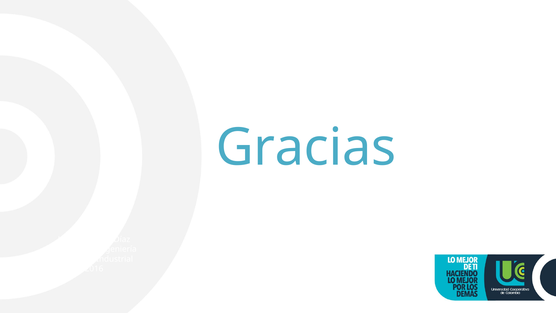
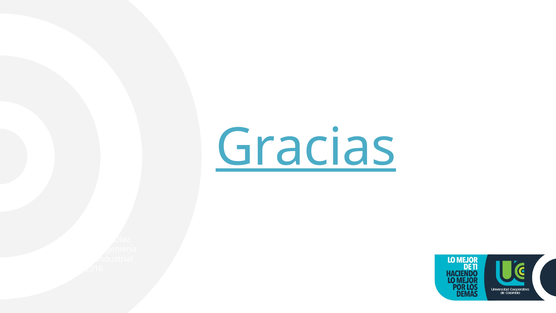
Gracias underline: none -> present (306, 147)
